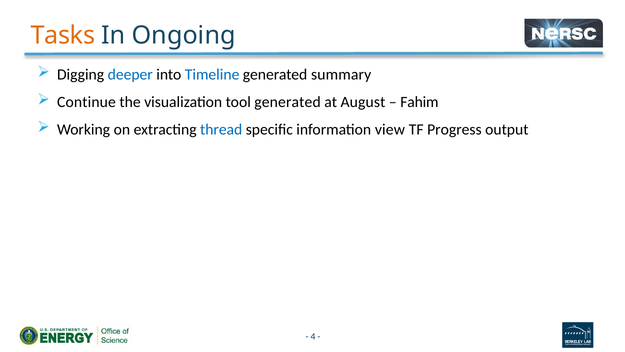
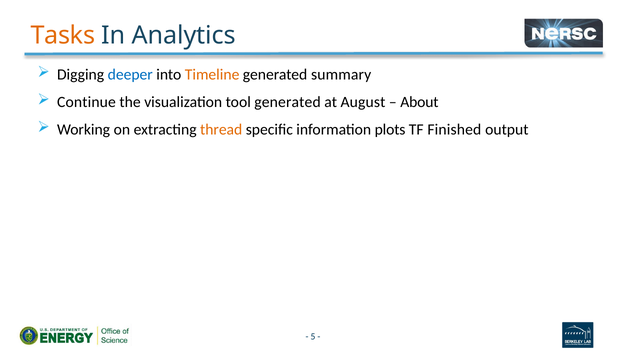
Ongoing: Ongoing -> Analytics (184, 35)
Timeline colour: blue -> orange (212, 75)
Fahim: Fahim -> About (419, 102)
thread colour: blue -> orange (221, 130)
view: view -> plots (390, 130)
Progress: Progress -> Finished (454, 130)
4: 4 -> 5 (313, 336)
